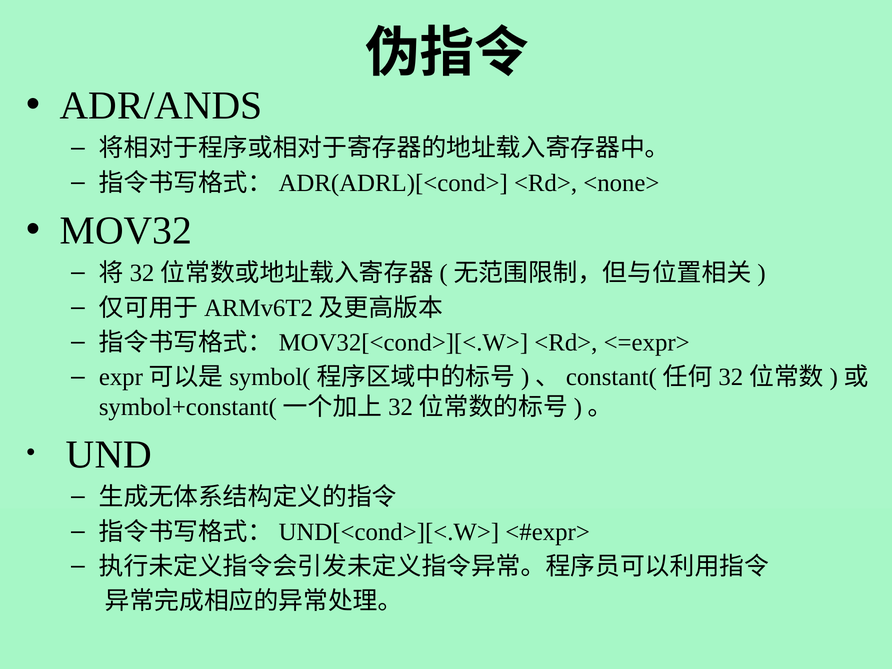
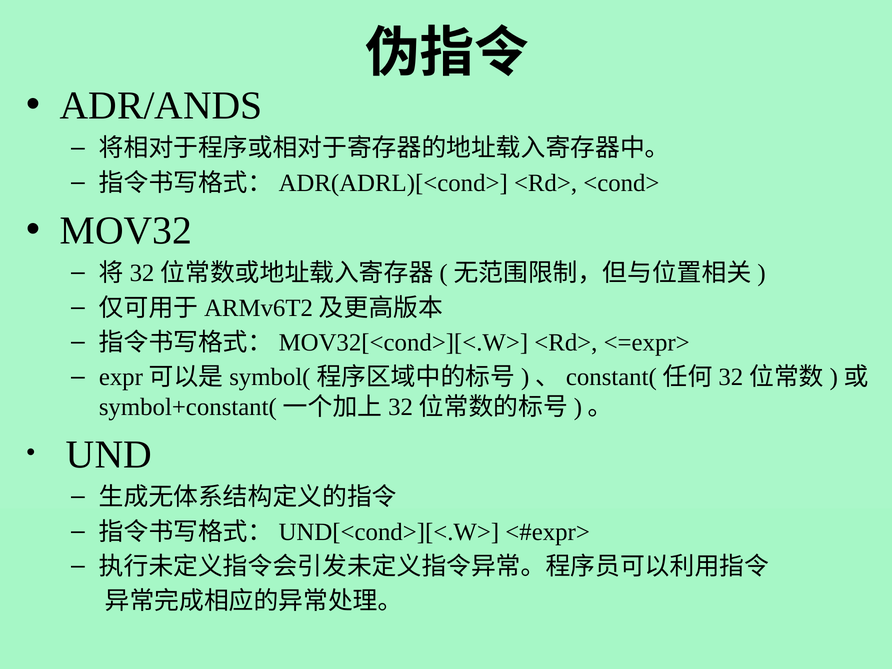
<none>: <none> -> <cond> (621, 183)
